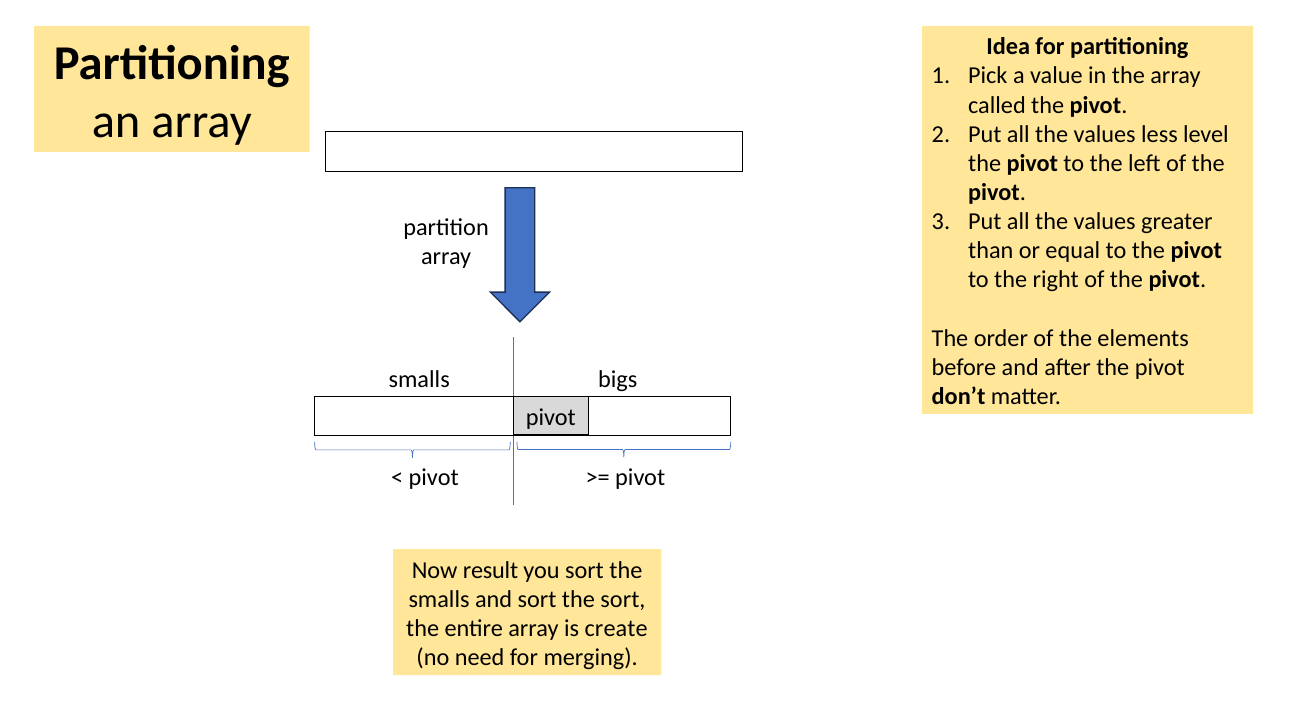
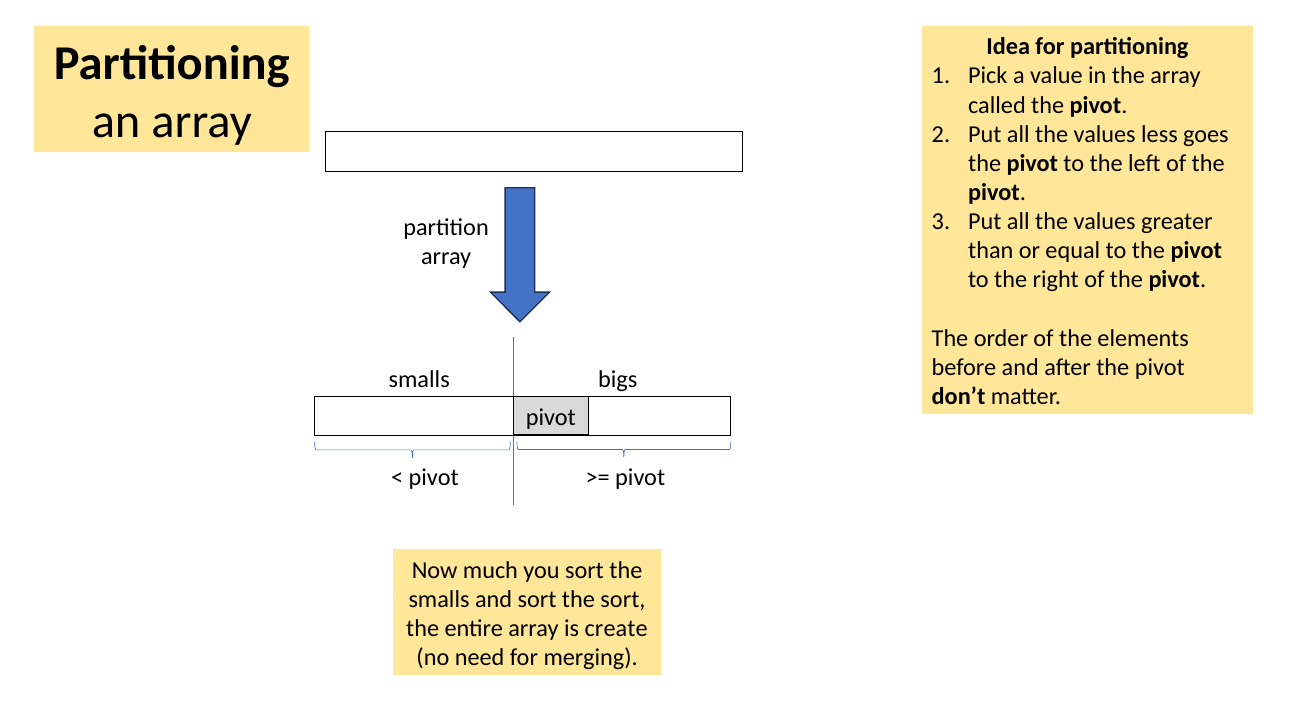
level: level -> goes (1206, 134)
result: result -> much (490, 570)
